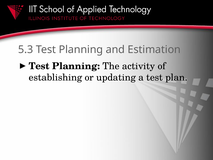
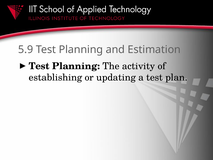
5.3: 5.3 -> 5.9 (26, 50)
